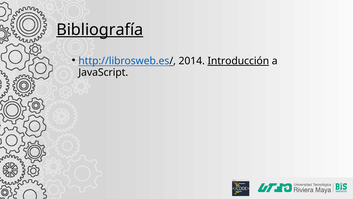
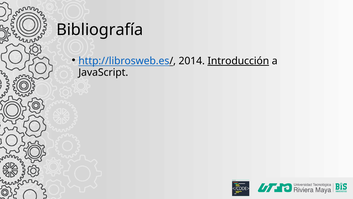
Bibliografía underline: present -> none (100, 30)
